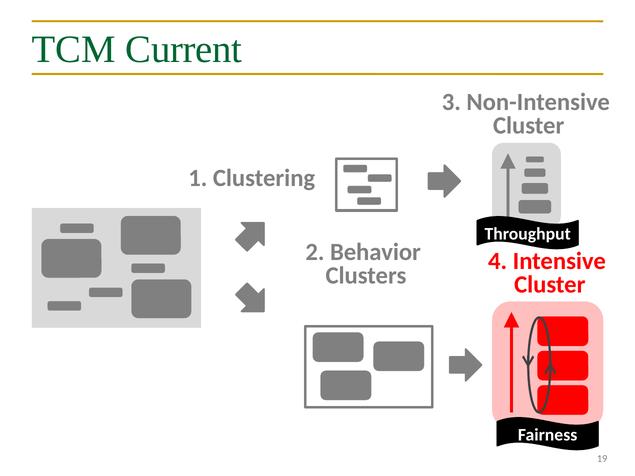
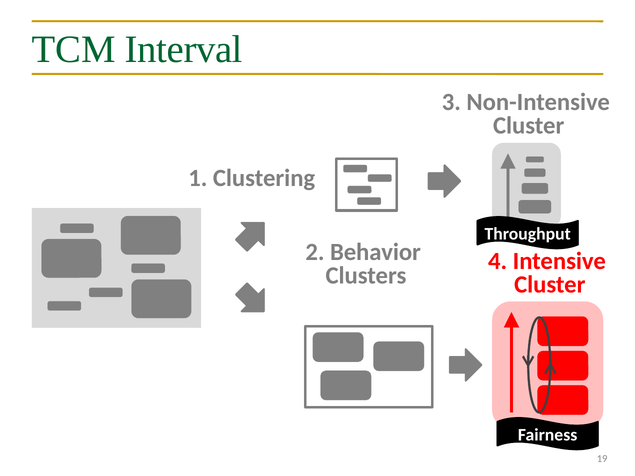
Current: Current -> Interval (184, 49)
